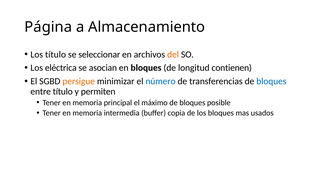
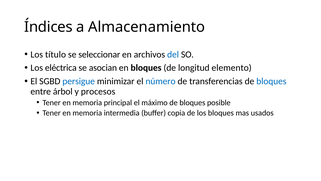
Página: Página -> Índices (48, 27)
del colour: orange -> blue (173, 54)
contienen: contienen -> elemento (232, 68)
persigue colour: orange -> blue (79, 81)
entre título: título -> árbol (63, 91)
permiten: permiten -> procesos (98, 91)
